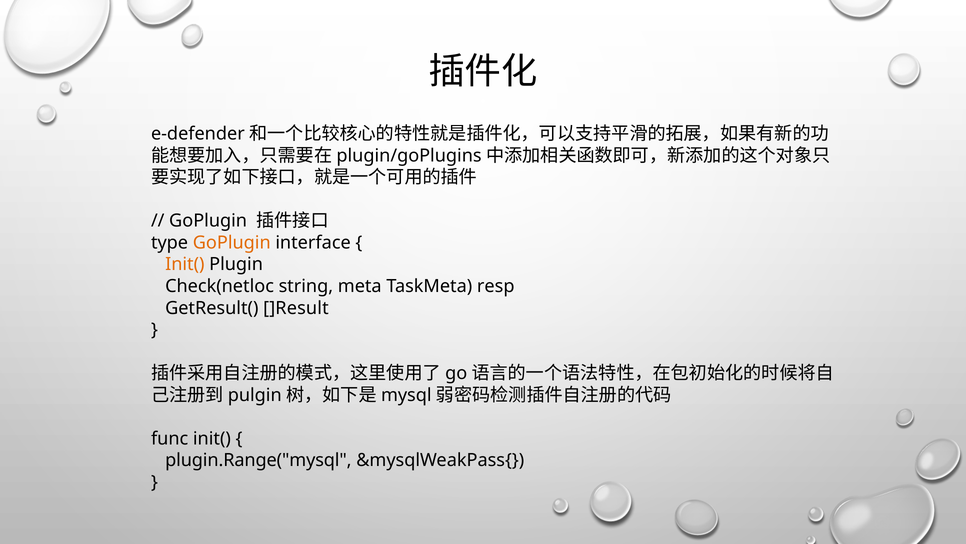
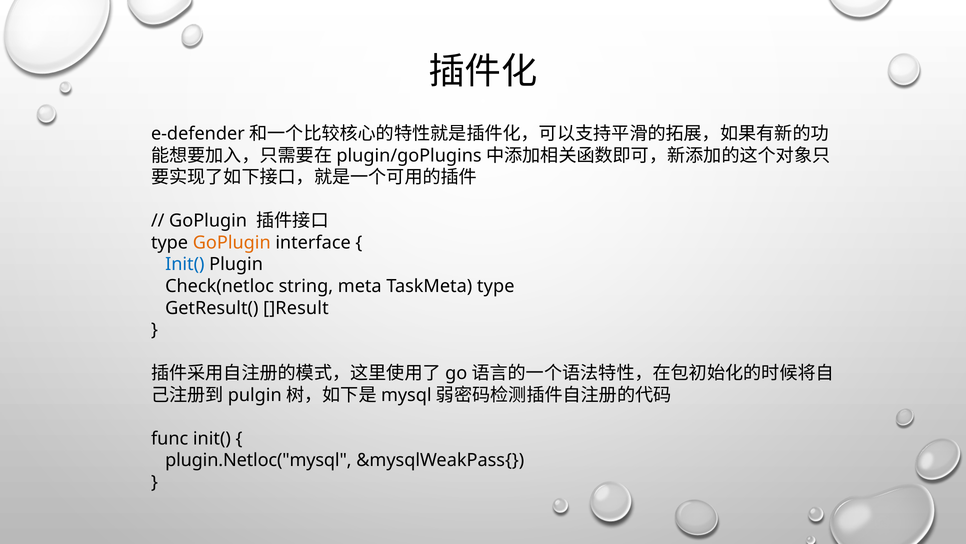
Init( colour: orange -> blue (185, 264)
TaskMeta resp: resp -> type (496, 286)
plugin.Range("mysql: plugin.Range("mysql -> plugin.Netloc("mysql (258, 460)
